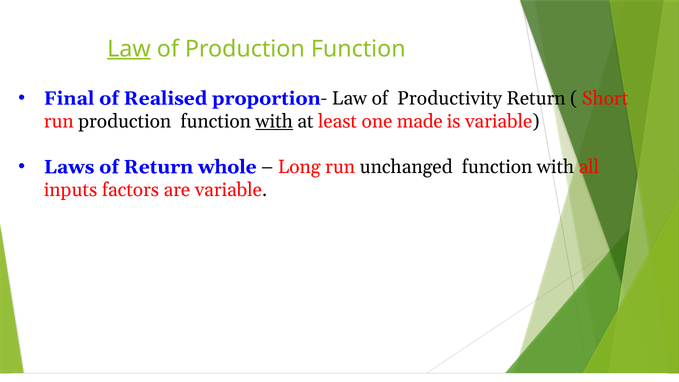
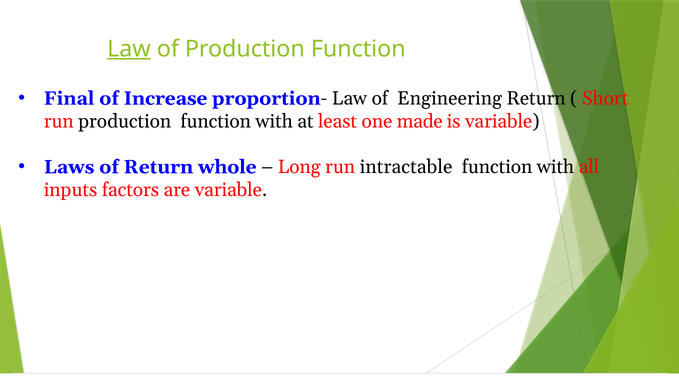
Realised: Realised -> Increase (165, 98)
Productivity: Productivity -> Engineering (450, 98)
with underline: present -> none (274, 121)
unchanged: unchanged -> intractable (406, 167)
